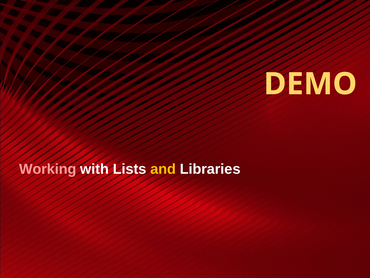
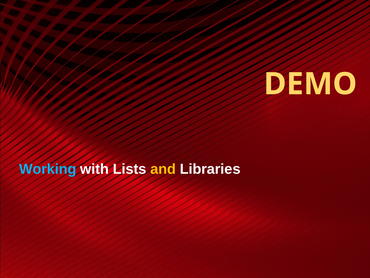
Working colour: pink -> light blue (48, 169)
